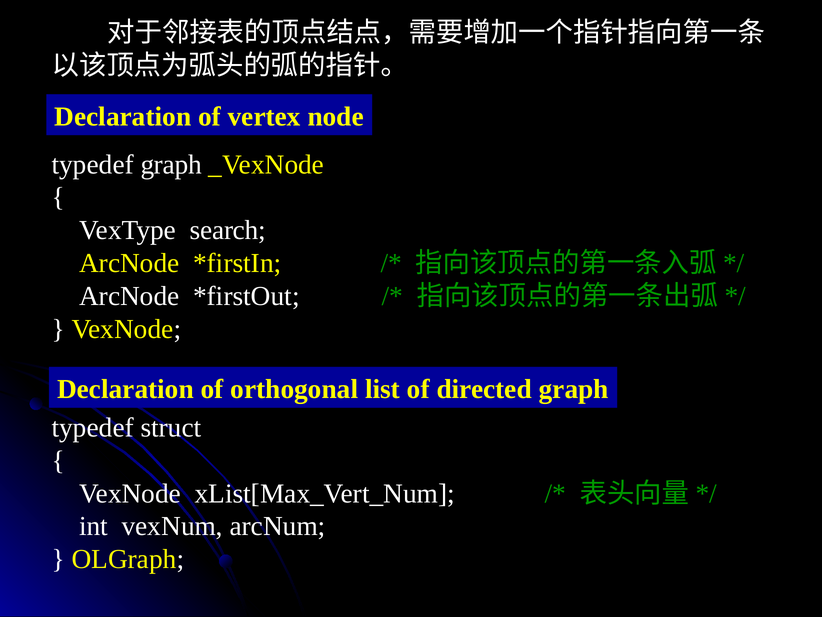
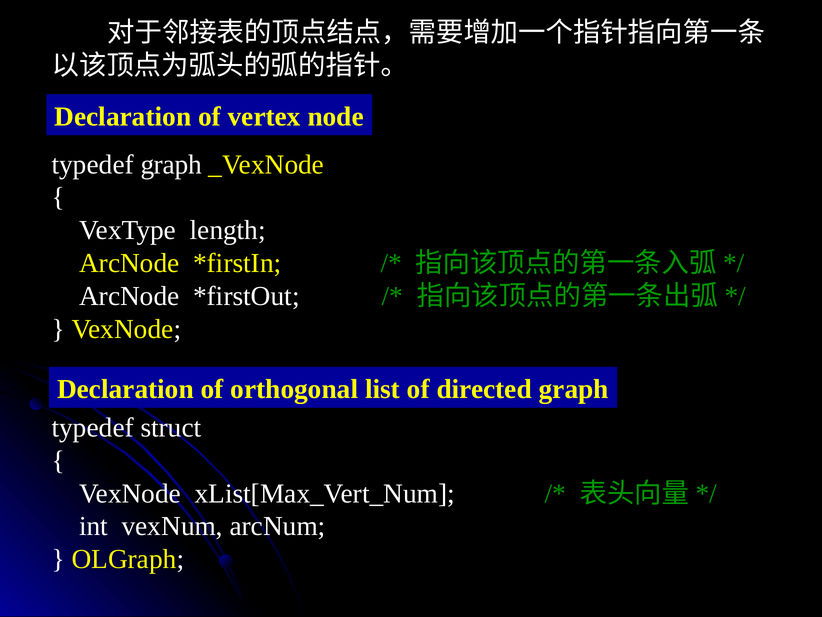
search: search -> length (228, 230)
